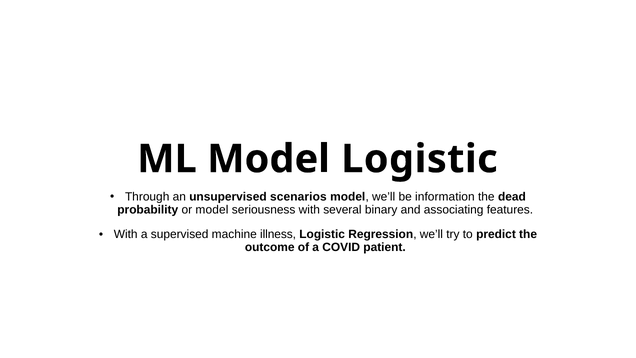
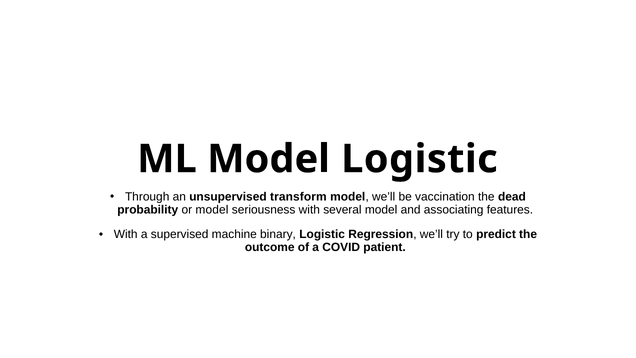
scenarios: scenarios -> transform (298, 197)
information: information -> vaccination (445, 197)
several binary: binary -> model (381, 210)
illness: illness -> binary (278, 234)
